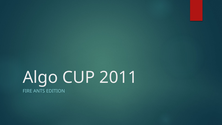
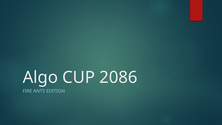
2011: 2011 -> 2086 (118, 77)
